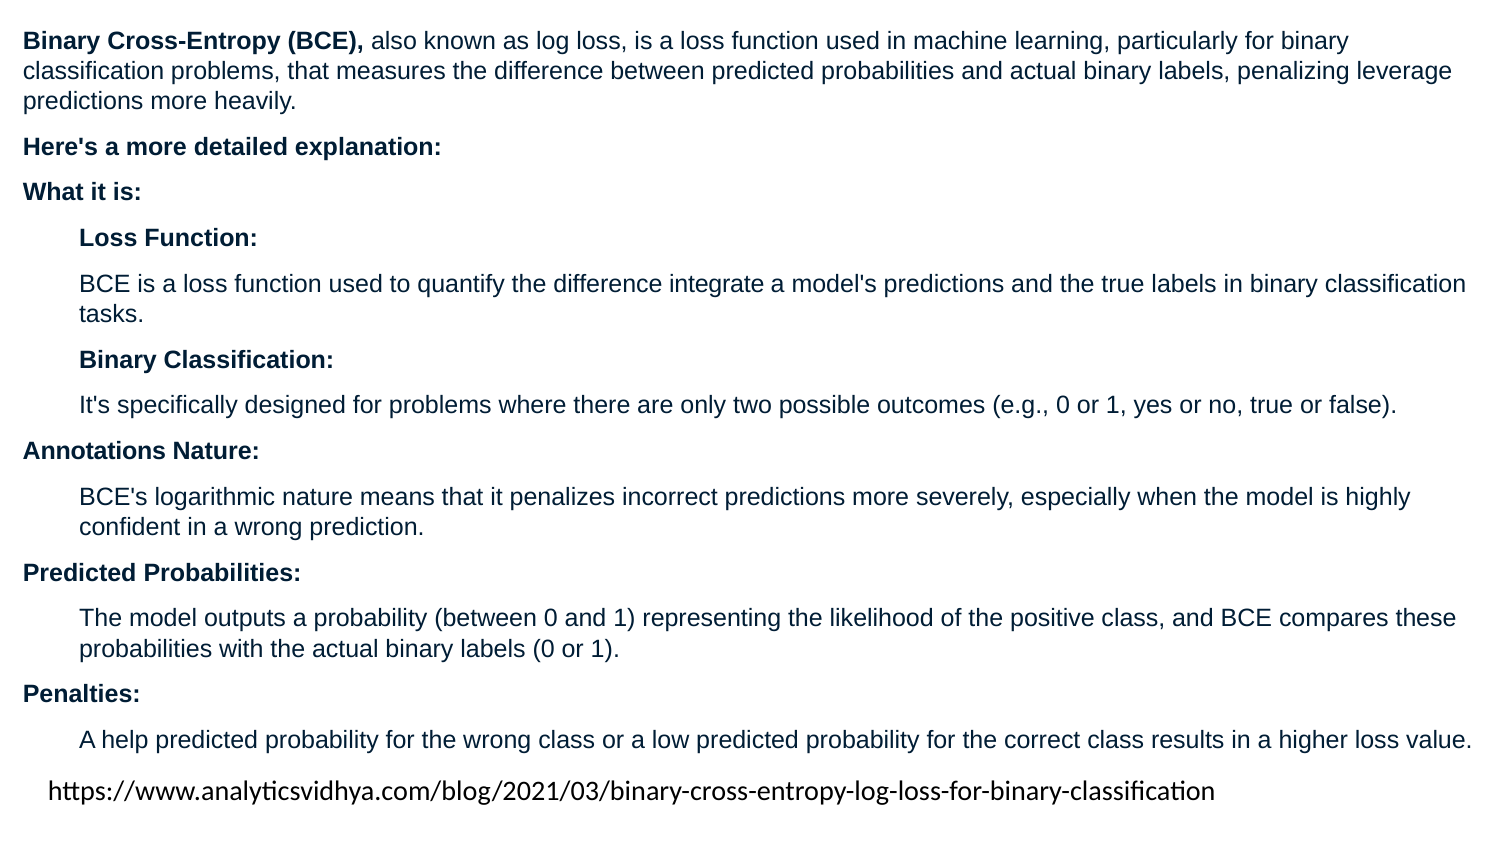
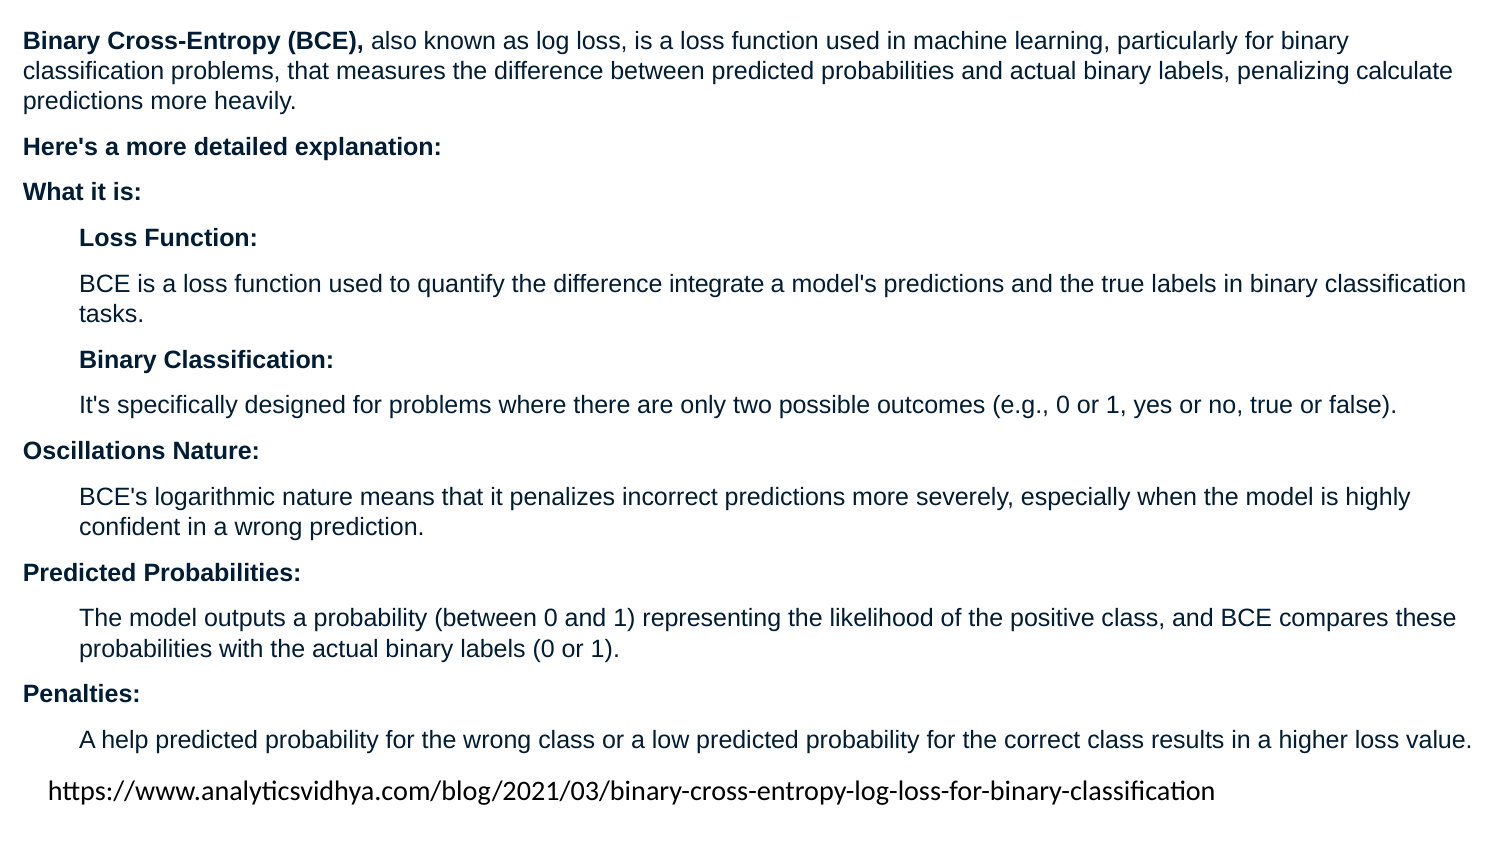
leverage: leverage -> calculate (1405, 71)
Annotations: Annotations -> Oscillations (94, 451)
